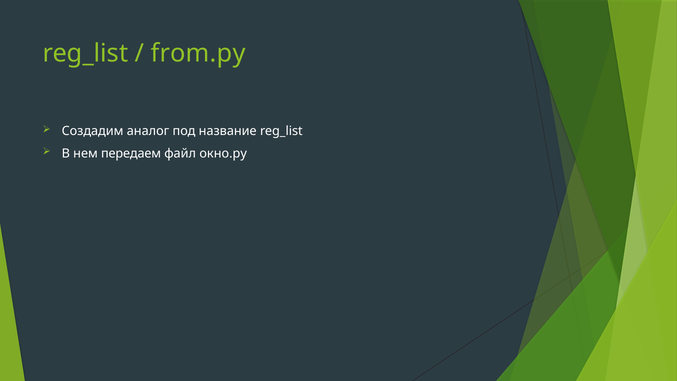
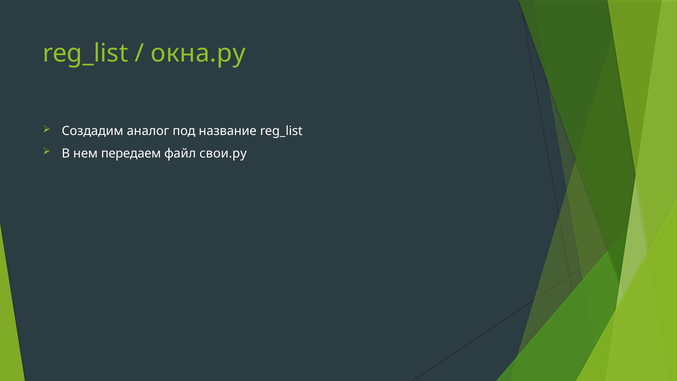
from.py: from.py -> окна.py (198, 53)
окно.py: окно.py -> свои.py (223, 153)
